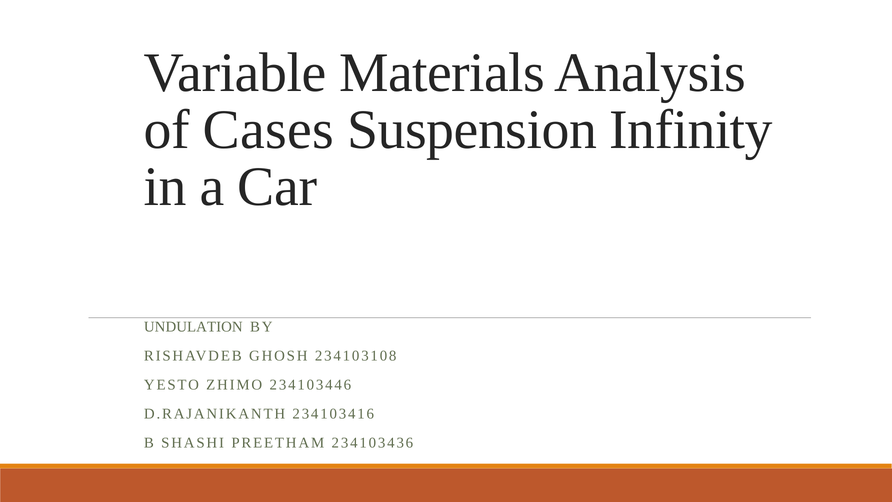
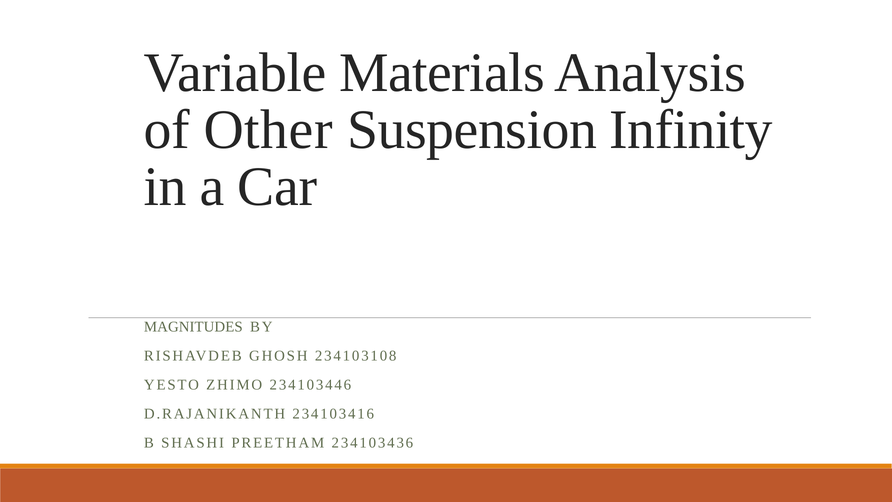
Cases: Cases -> Other (268, 130)
UNDULATION: UNDULATION -> MAGNITUDES (193, 327)
